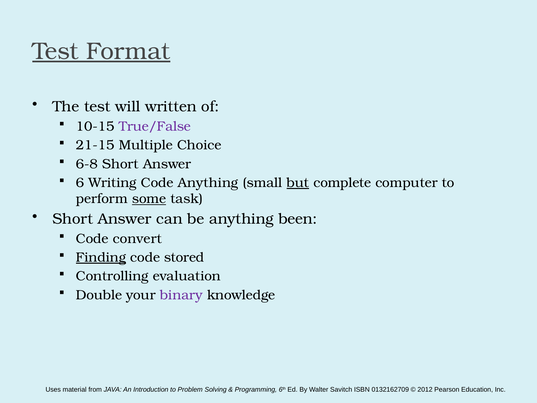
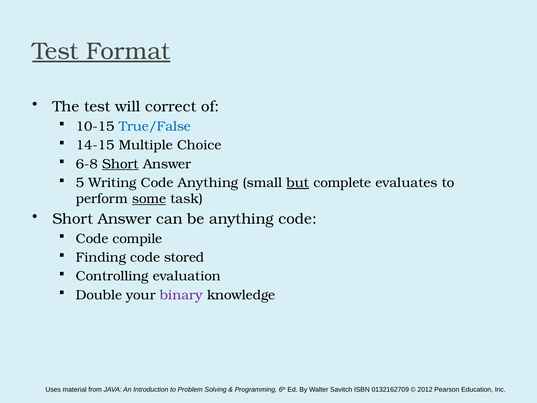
written: written -> correct (171, 107)
True/False colour: purple -> blue (155, 126)
21-15: 21-15 -> 14-15 (95, 145)
Short underline: none -> present (120, 164)
6: 6 -> 5 (80, 183)
computer: computer -> evaluates (406, 183)
anything been: been -> code (298, 219)
convert: convert -> compile (137, 238)
Finding underline: present -> none (101, 257)
